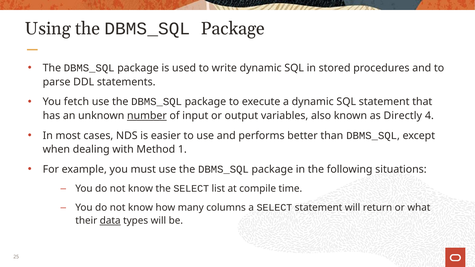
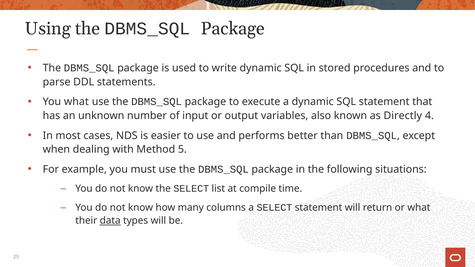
You fetch: fetch -> what (76, 102)
number underline: present -> none (147, 116)
1: 1 -> 5 (182, 150)
